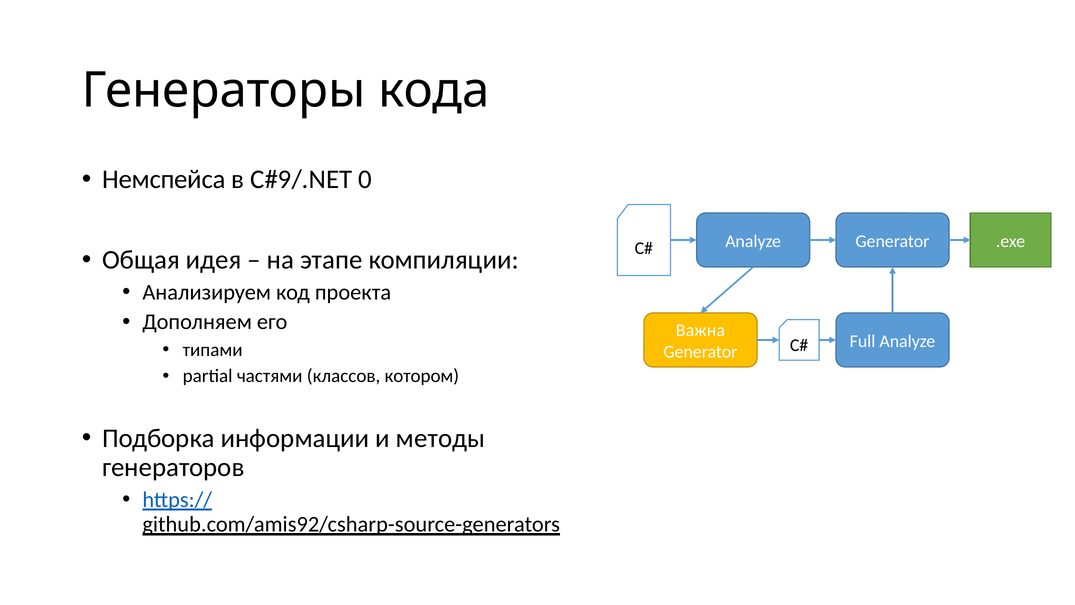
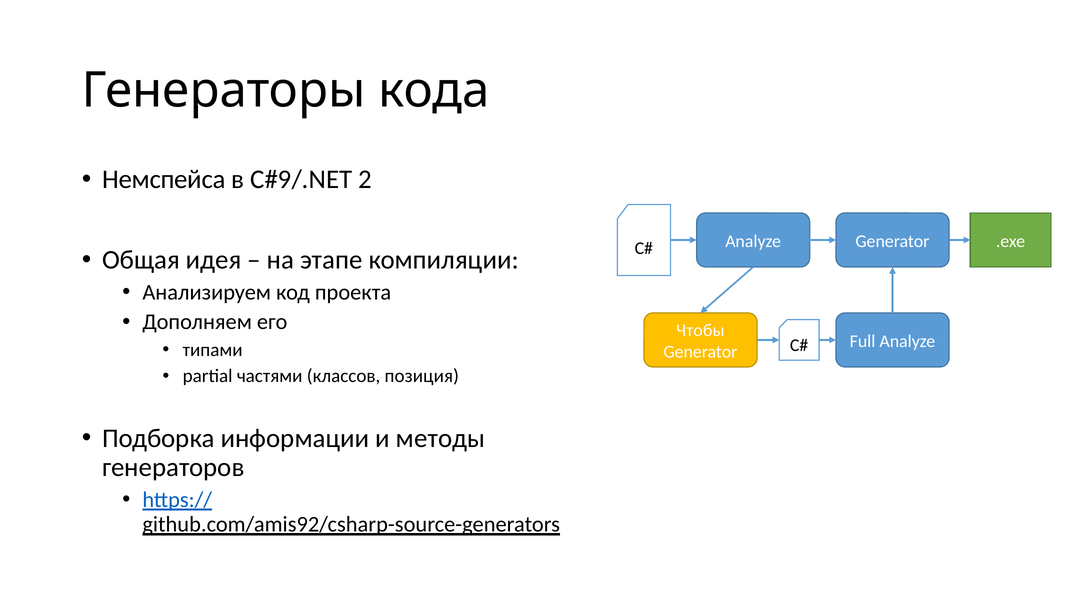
0: 0 -> 2 (365, 179)
Важна: Важна -> Чтобы (700, 330)
котором: котором -> позиция (422, 376)
